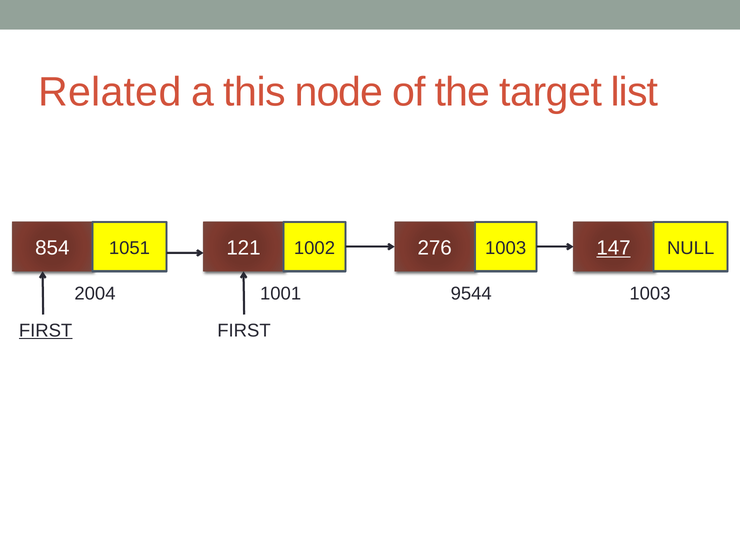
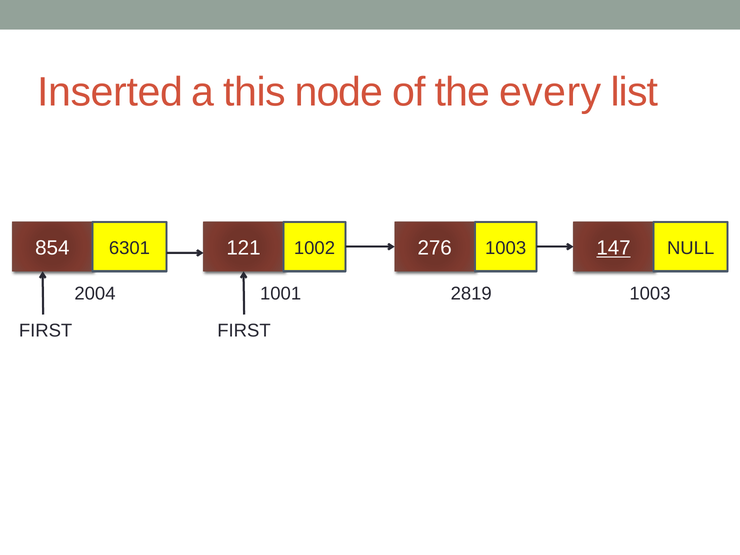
Related: Related -> Inserted (110, 92)
target: target -> every (550, 92)
1051: 1051 -> 6301 (129, 248)
9544: 9544 -> 2819 (471, 294)
FIRST underline: present -> none (46, 331)
